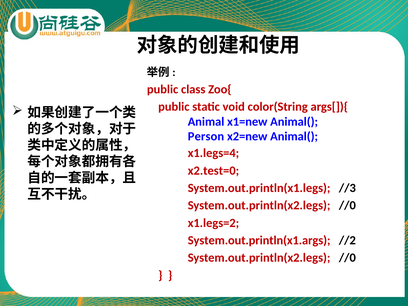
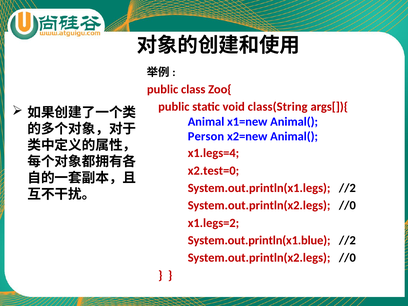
color(String: color(String -> class(String (278, 107)
System.out.println(x1.legs //3: //3 -> //2 (347, 188)
System.out.println(x1.args: System.out.println(x1.args -> System.out.println(x1.blue (259, 240)
